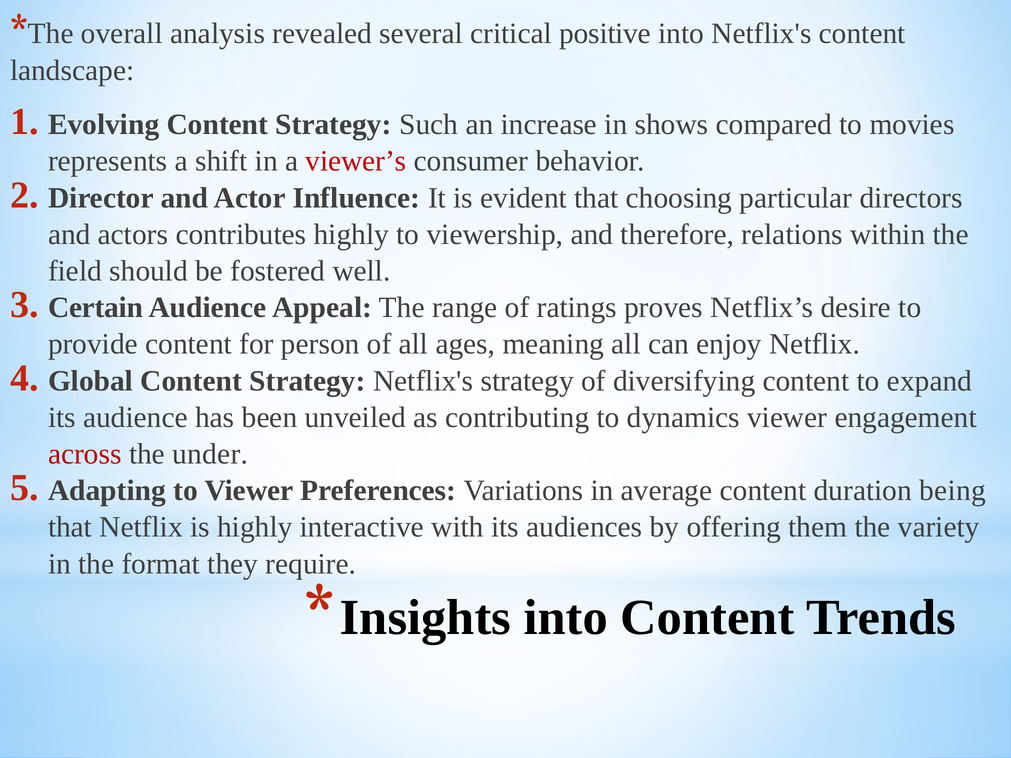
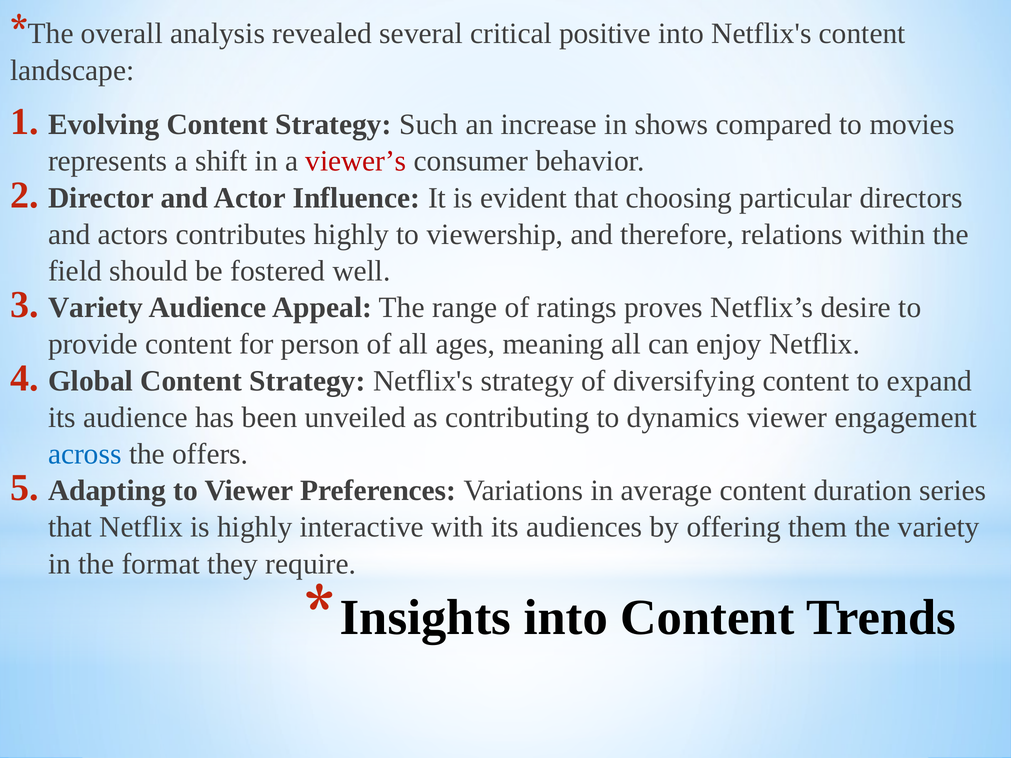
Certain: Certain -> Variety (95, 308)
across colour: red -> blue (85, 454)
under: under -> offers (210, 454)
being: being -> series (953, 491)
